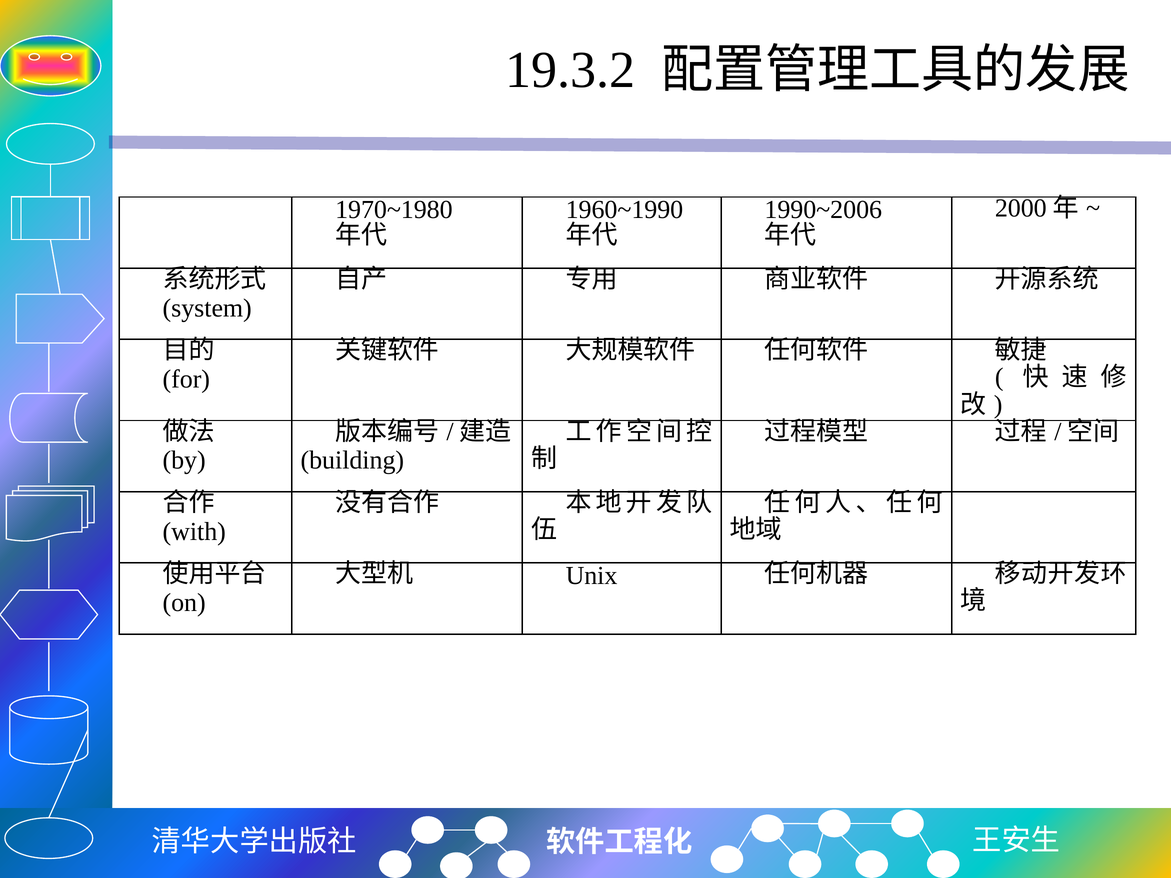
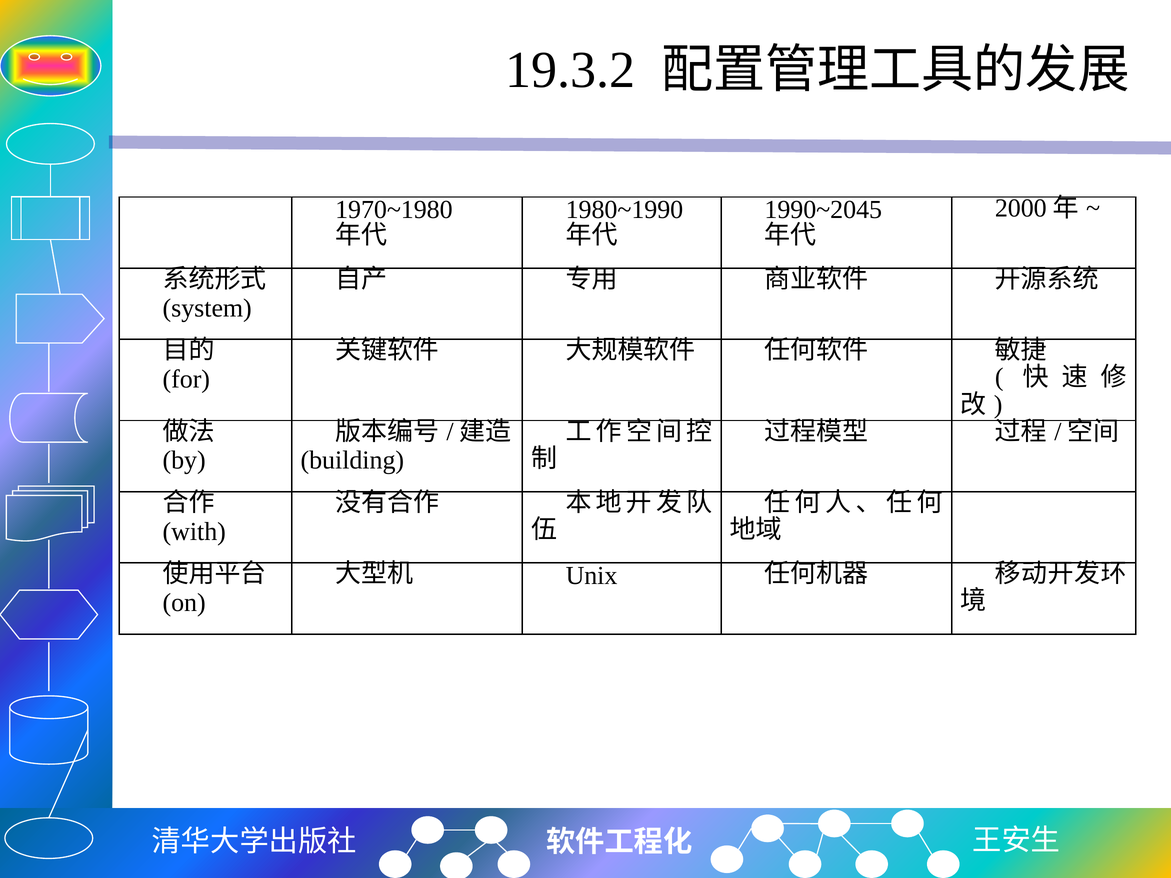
1960~1990: 1960~1990 -> 1980~1990 (624, 210)
1990~2006: 1990~2006 -> 1990~2045 (823, 210)
